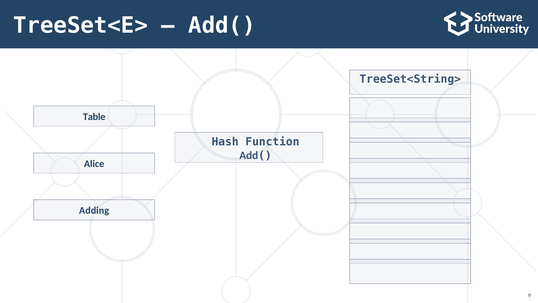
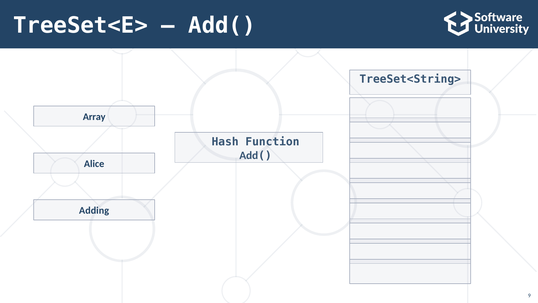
Table: Table -> Array (94, 117)
